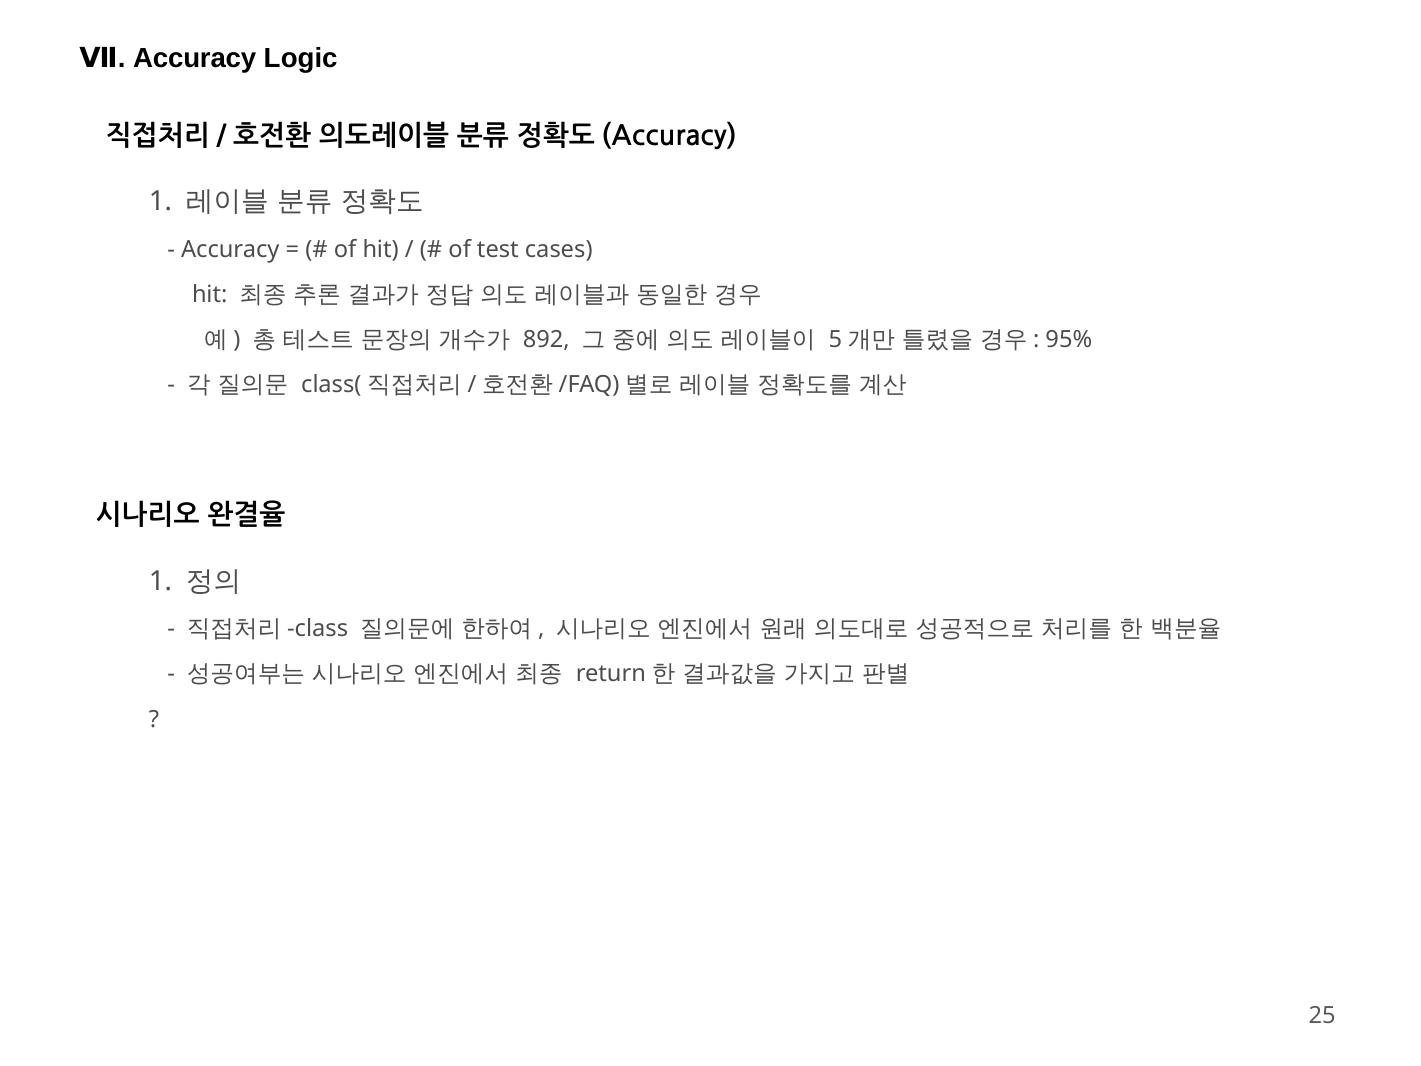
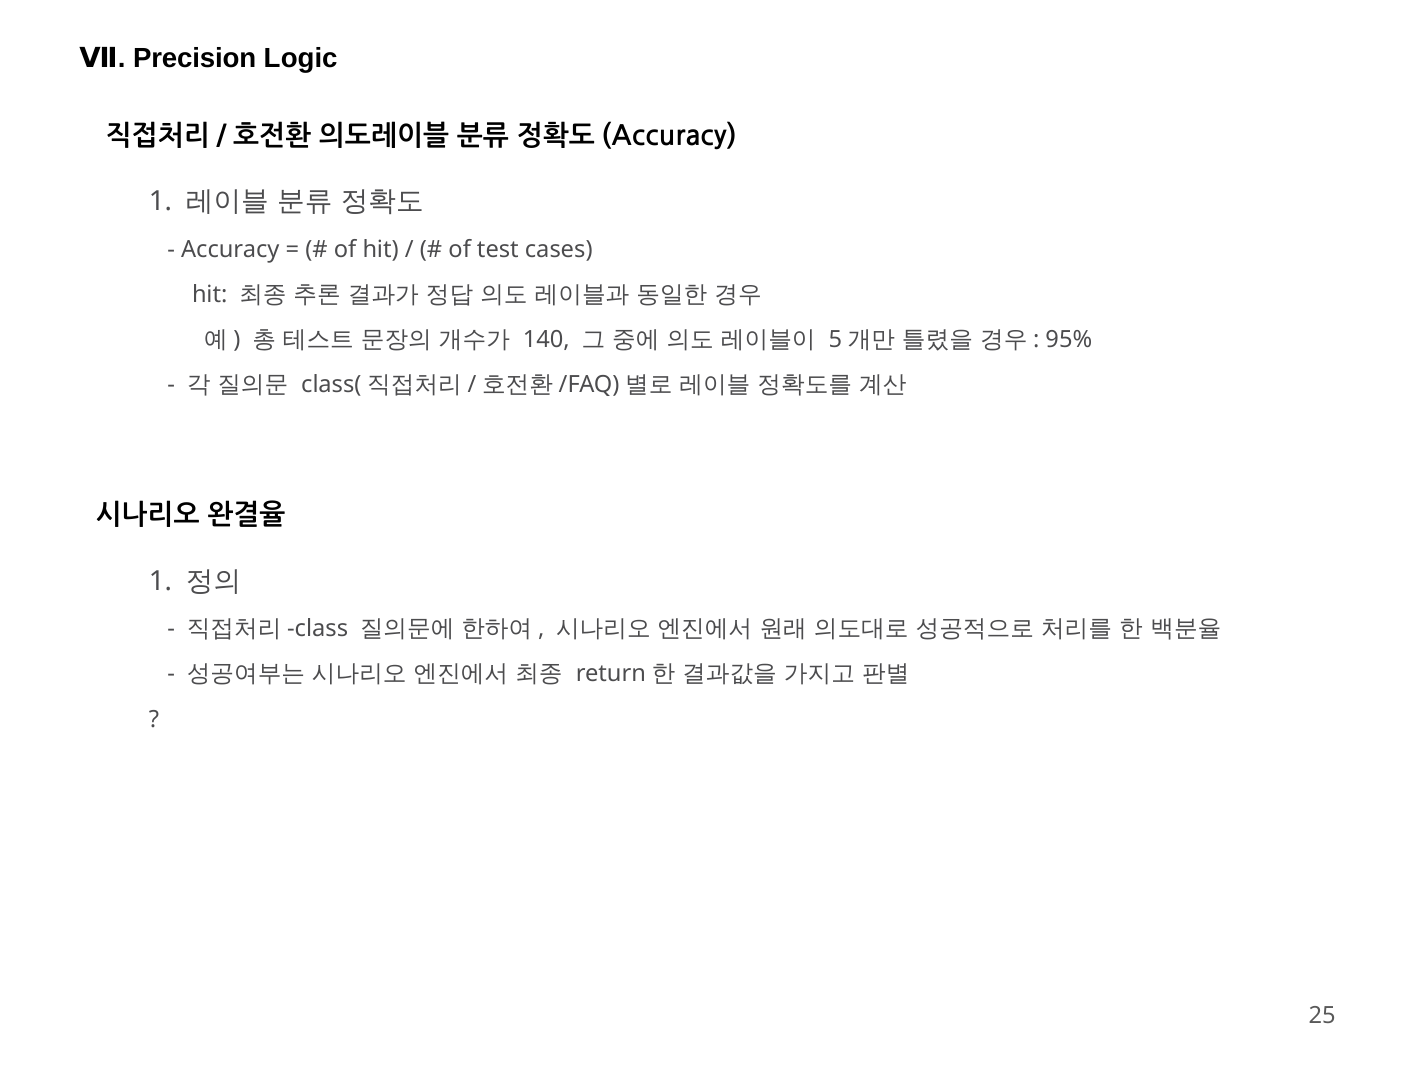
Ⅶ Accuracy: Accuracy -> Precision (195, 58)
892: 892 -> 140 (546, 340)
